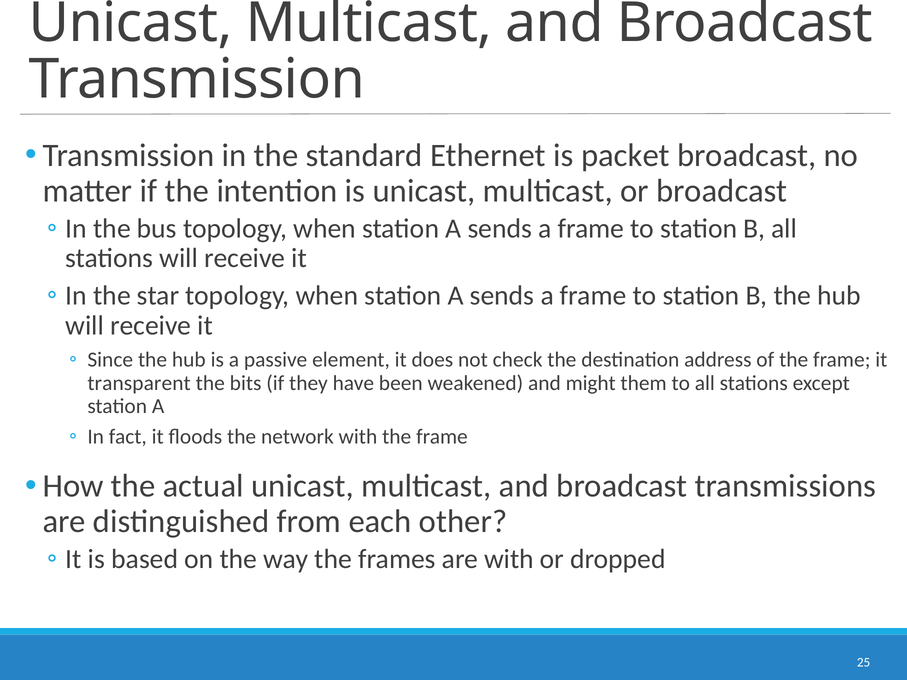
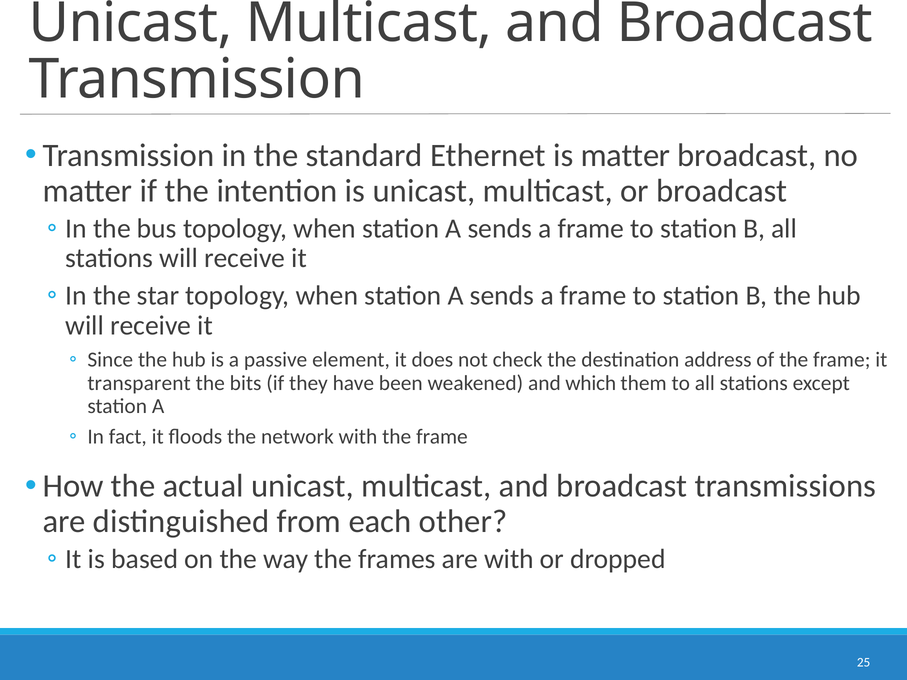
is packet: packet -> matter (626, 155)
might: might -> which (591, 383)
